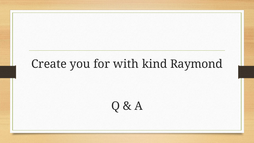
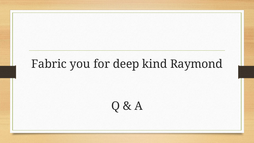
Create: Create -> Fabric (49, 64)
with: with -> deep (126, 64)
